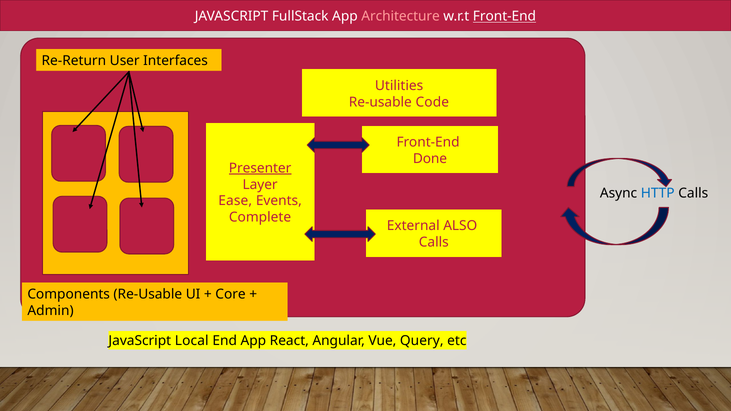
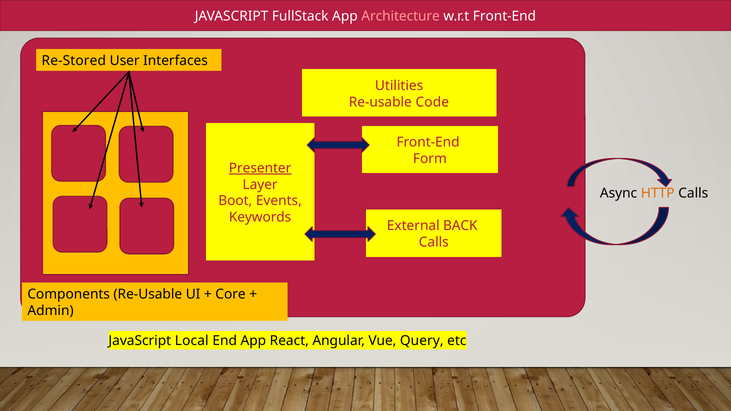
Front-End underline: present -> none (504, 16)
Re-Return: Re-Return -> Re-Stored (74, 61)
Done: Done -> Form (430, 159)
HTTP colour: blue -> orange (658, 193)
Ease: Ease -> Boot (235, 201)
Complete: Complete -> Keywords (260, 217)
ALSO: ALSO -> BACK (460, 226)
